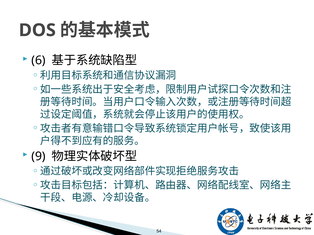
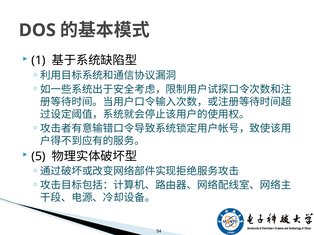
6: 6 -> 1 (38, 61)
9: 9 -> 5 (38, 157)
